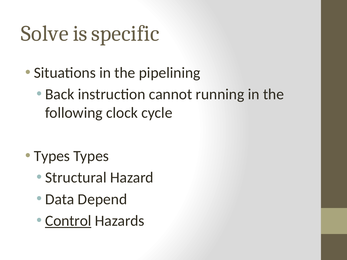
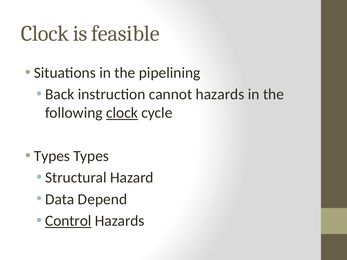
Solve: Solve -> Clock (45, 34)
specific: specific -> feasible (125, 34)
cannot running: running -> hazards (220, 94)
clock underline: none -> present (122, 113)
